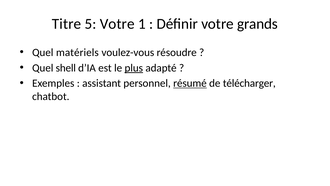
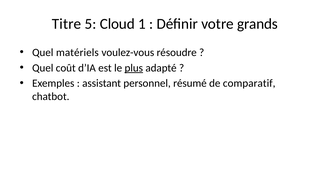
5 Votre: Votre -> Cloud (117, 24)
shell: shell -> coût (66, 68)
résumé underline: present -> none (190, 83)
télécharger: télécharger -> comparatif (249, 83)
